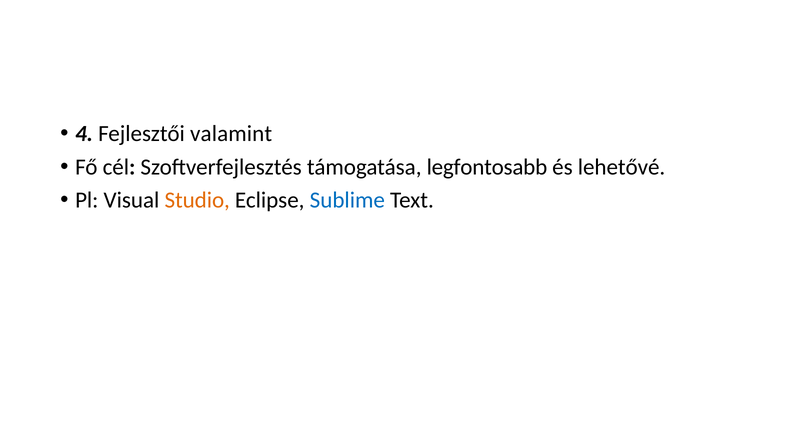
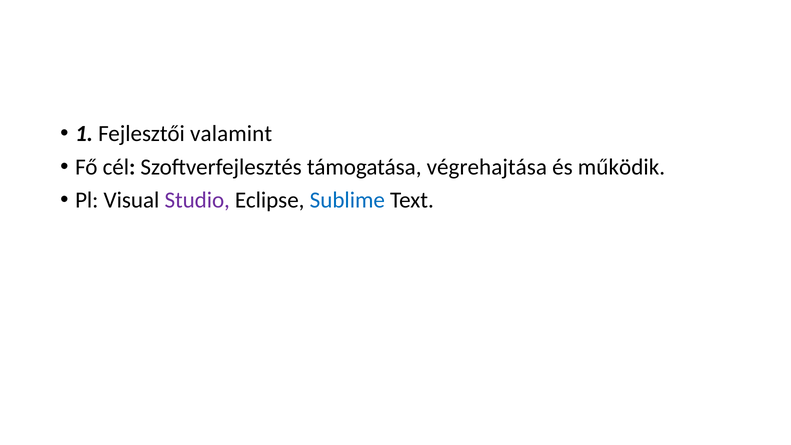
4: 4 -> 1 (84, 134)
legfontosabb: legfontosabb -> végrehajtása (487, 167)
lehetővé: lehetővé -> működik (622, 167)
Studio colour: orange -> purple (197, 200)
